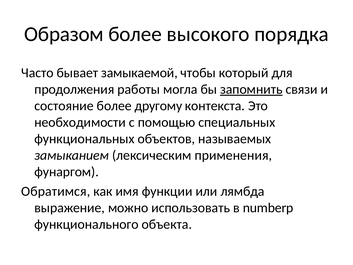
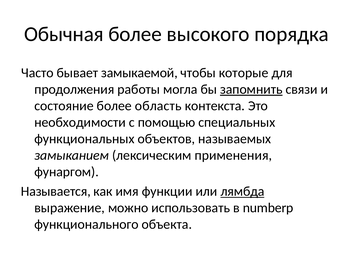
Образом: Образом -> Обычная (64, 34)
который: который -> которые (244, 73)
другому: другому -> область (158, 106)
Обратимся: Обратимся -> Называется (56, 191)
лямбда underline: none -> present (242, 191)
